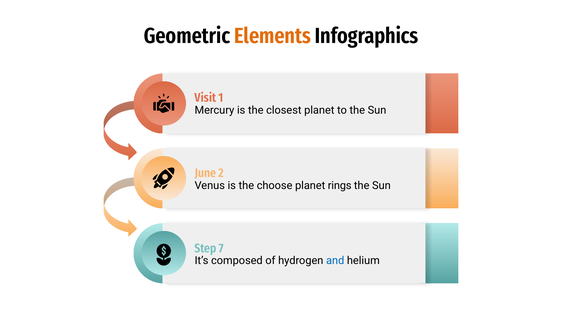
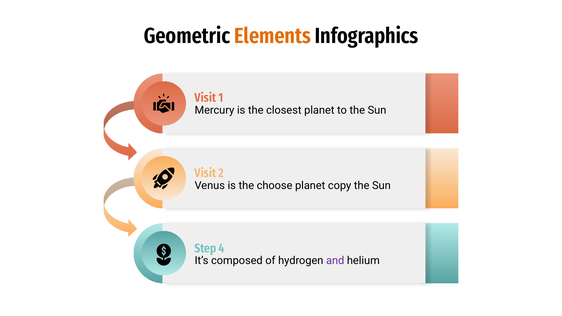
June: June -> Visit (205, 173)
rings: rings -> copy (340, 186)
7: 7 -> 4 (221, 248)
and colour: blue -> purple (335, 261)
